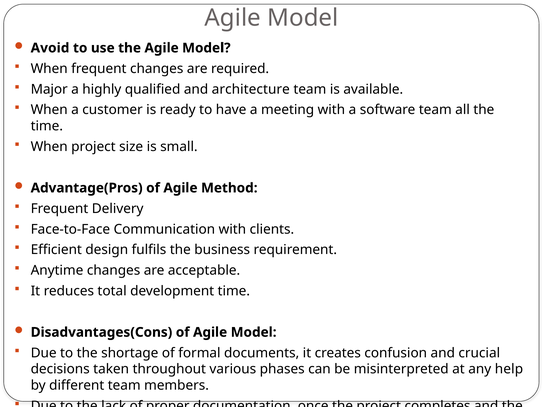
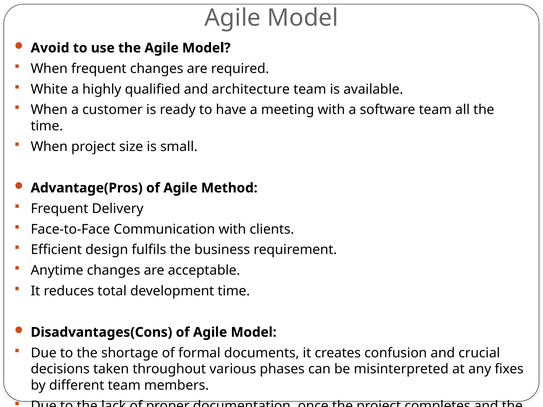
Major: Major -> White (49, 89)
help: help -> fixes (509, 369)
